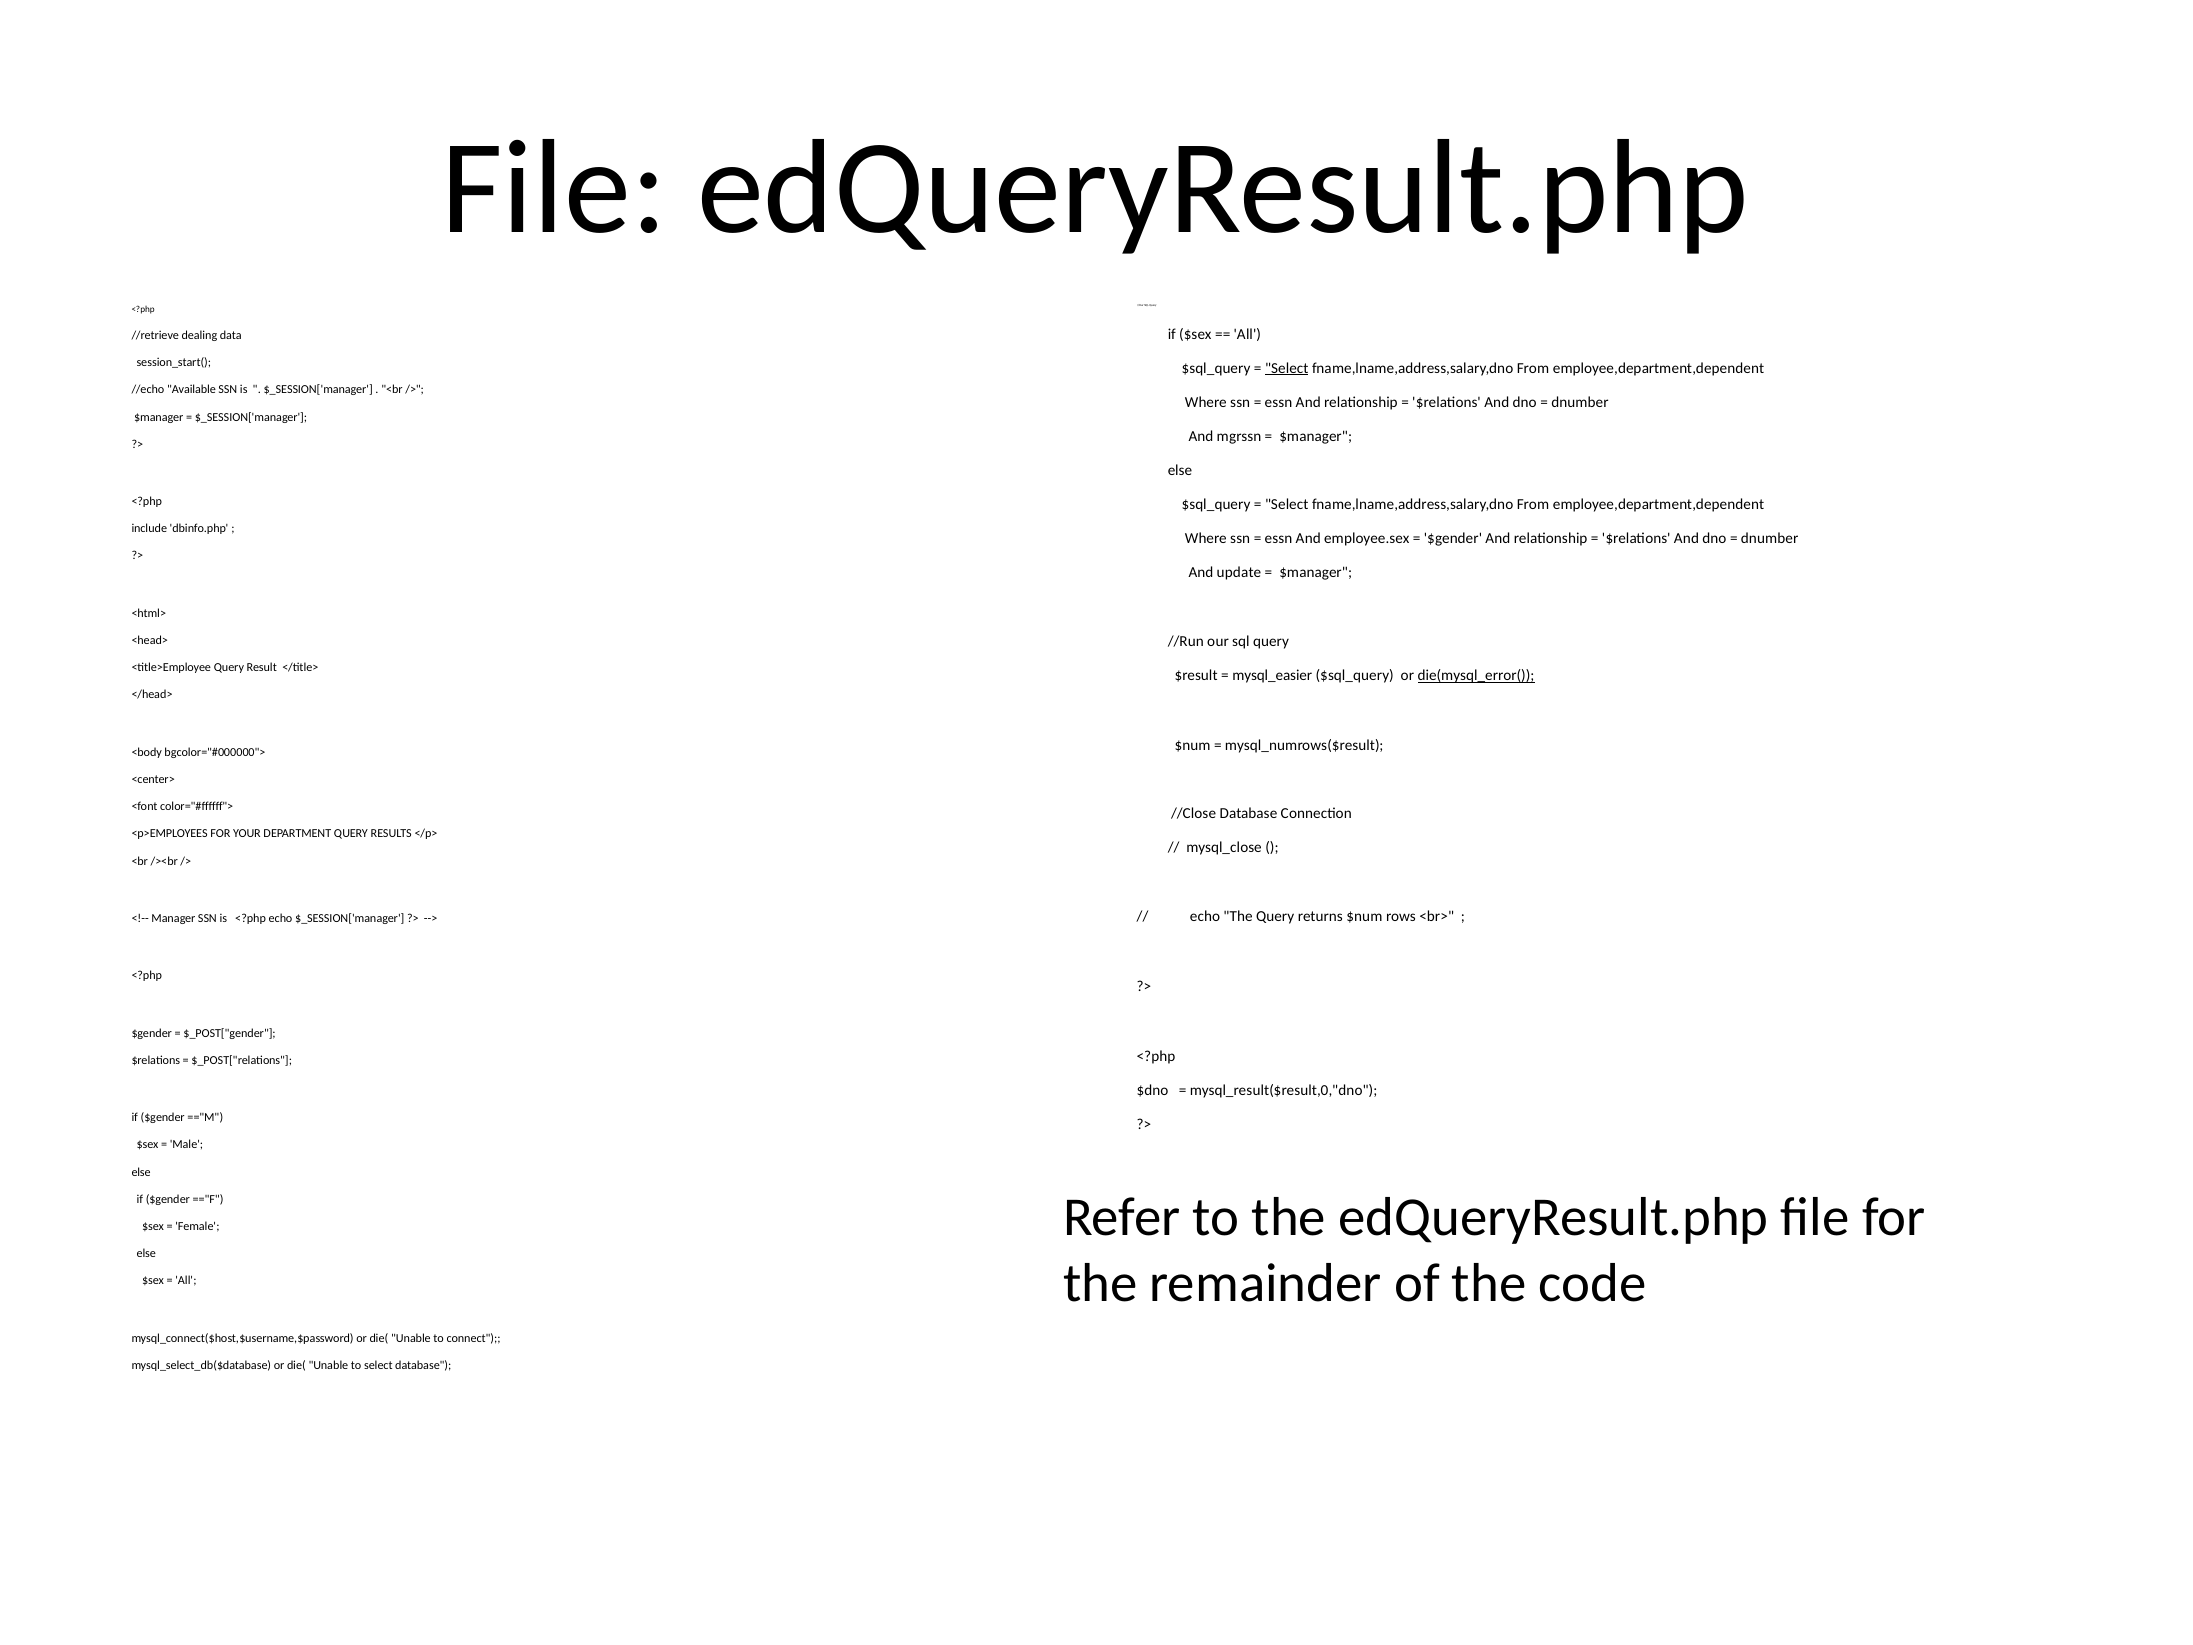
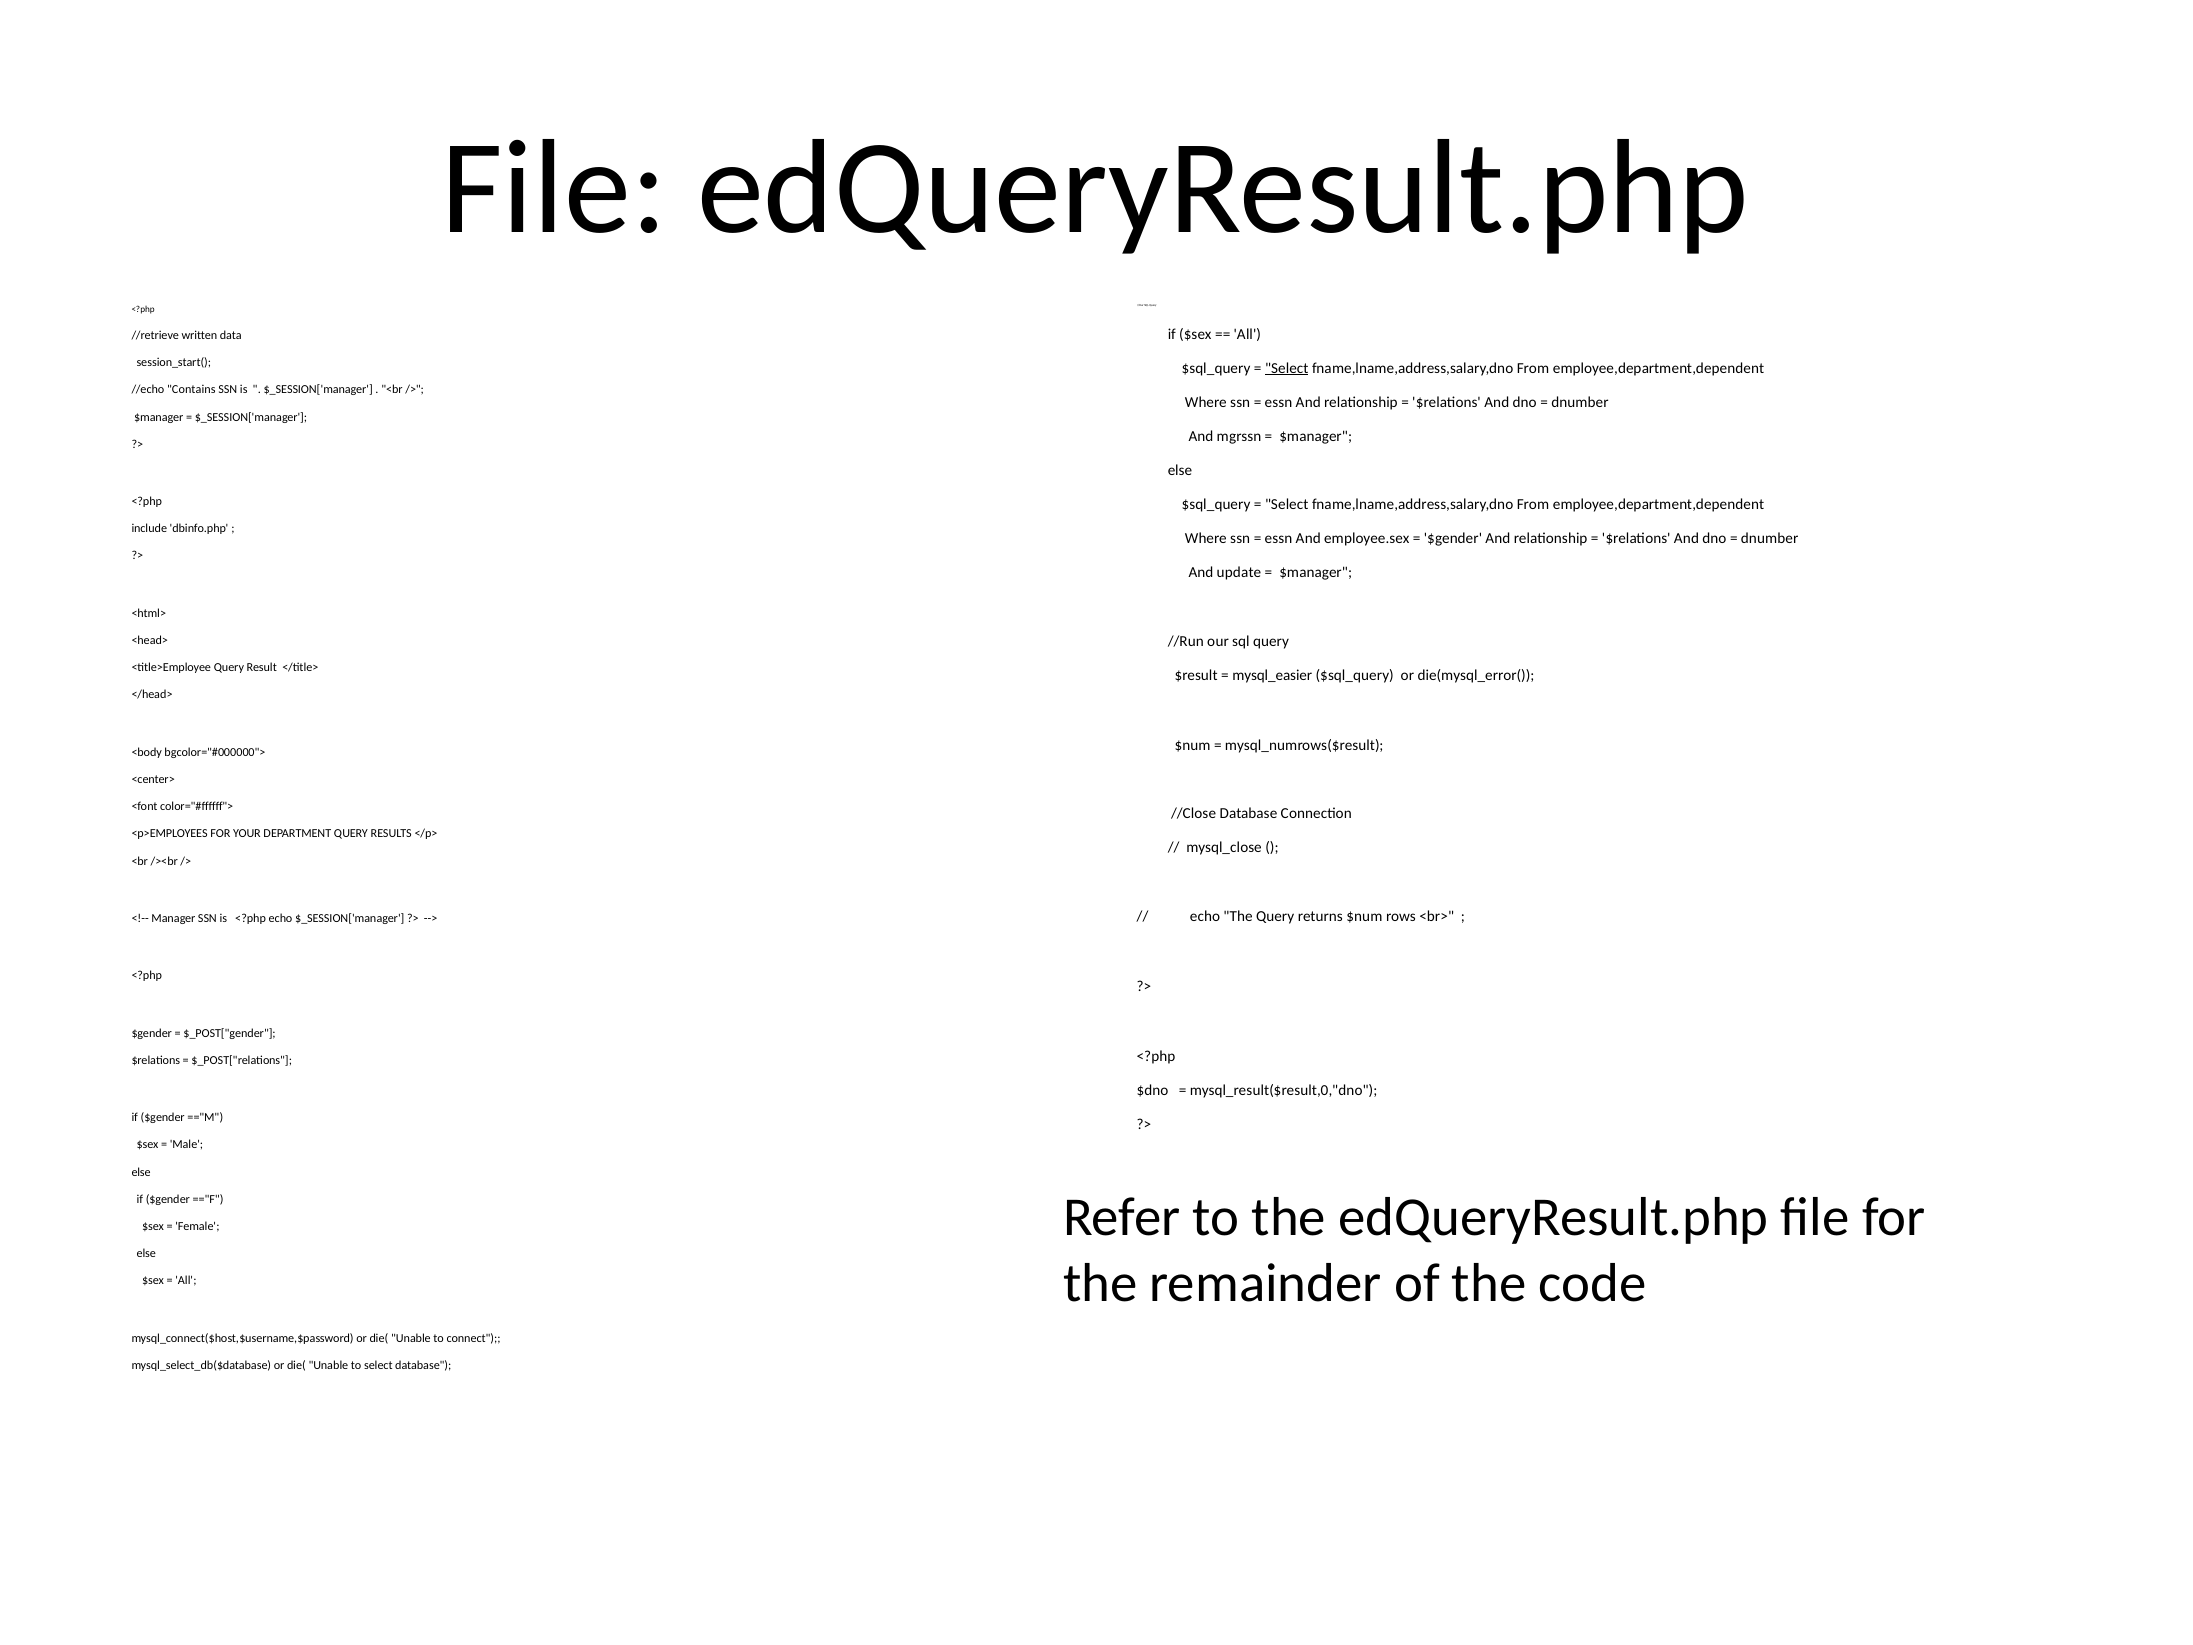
dealing: dealing -> written (199, 335)
Available: Available -> Contains (191, 390)
die(mysql_error( underline: present -> none (1476, 676)
